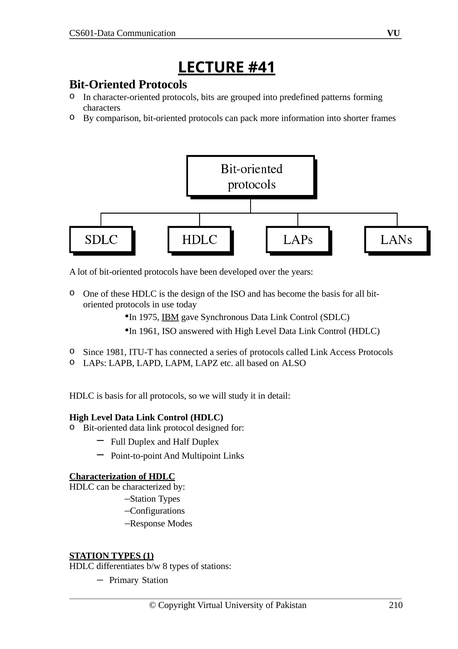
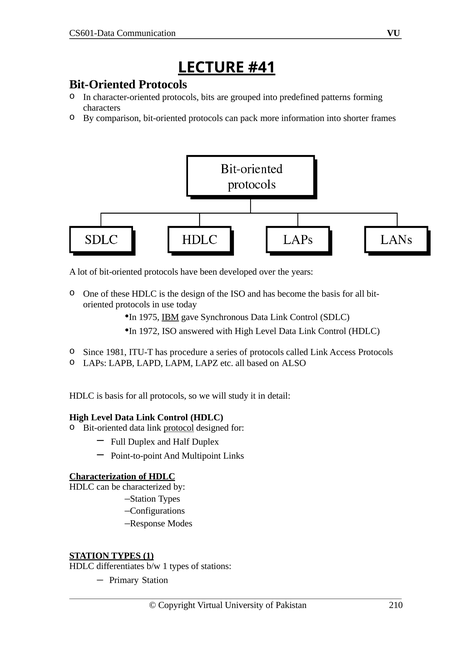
1961: 1961 -> 1972 (149, 331)
connected: connected -> procedure (189, 352)
protocol underline: none -> present (179, 427)
b/w 8: 8 -> 1 (165, 565)
